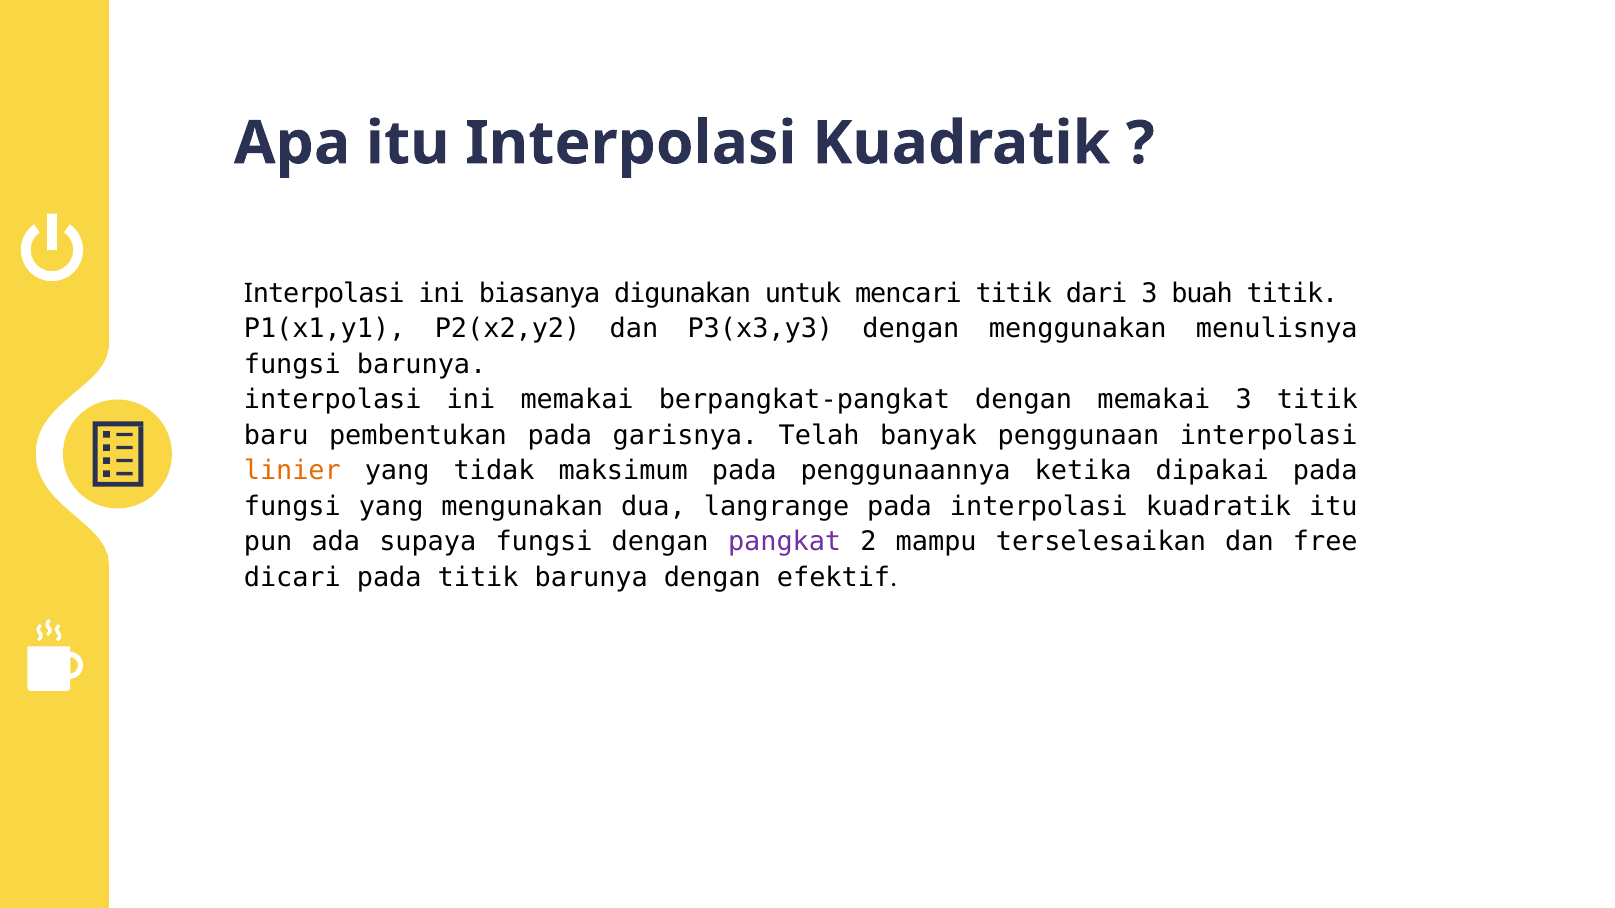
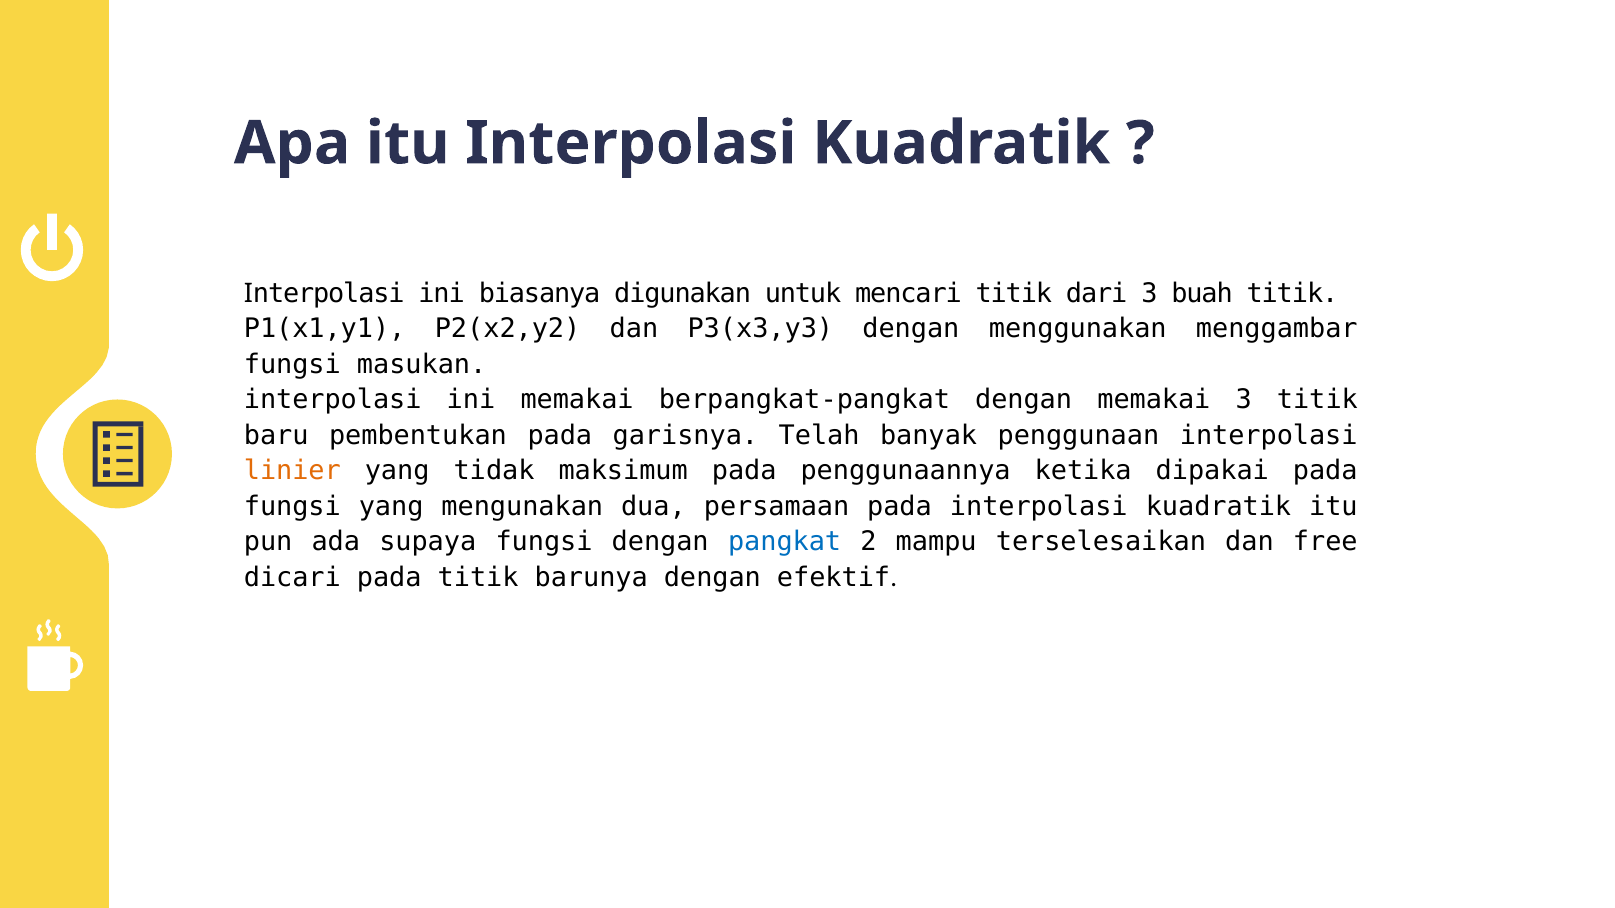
menulisnya: menulisnya -> menggambar (1277, 329)
fungsi barunya: barunya -> masukan (422, 365)
langrange: langrange -> persamaan (777, 507)
pangkat colour: purple -> blue (785, 542)
